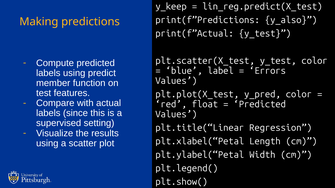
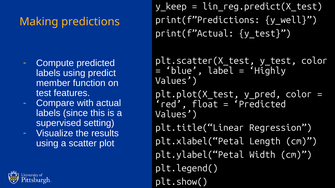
y_also: y_also -> y_well (291, 20)
Errors: Errors -> Highly (268, 71)
